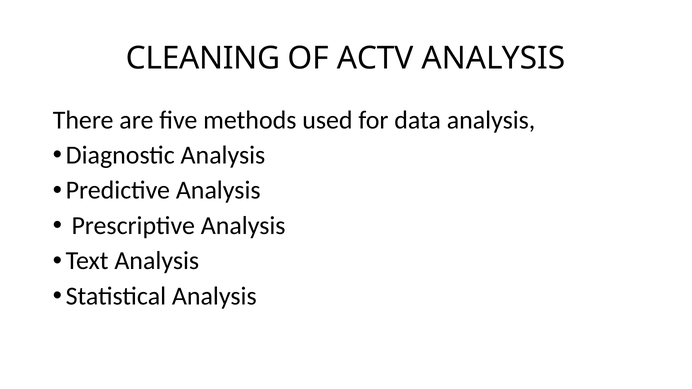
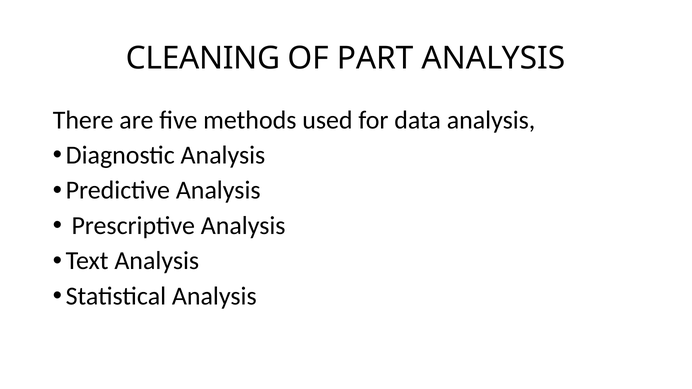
ACTV: ACTV -> PART (375, 58)
